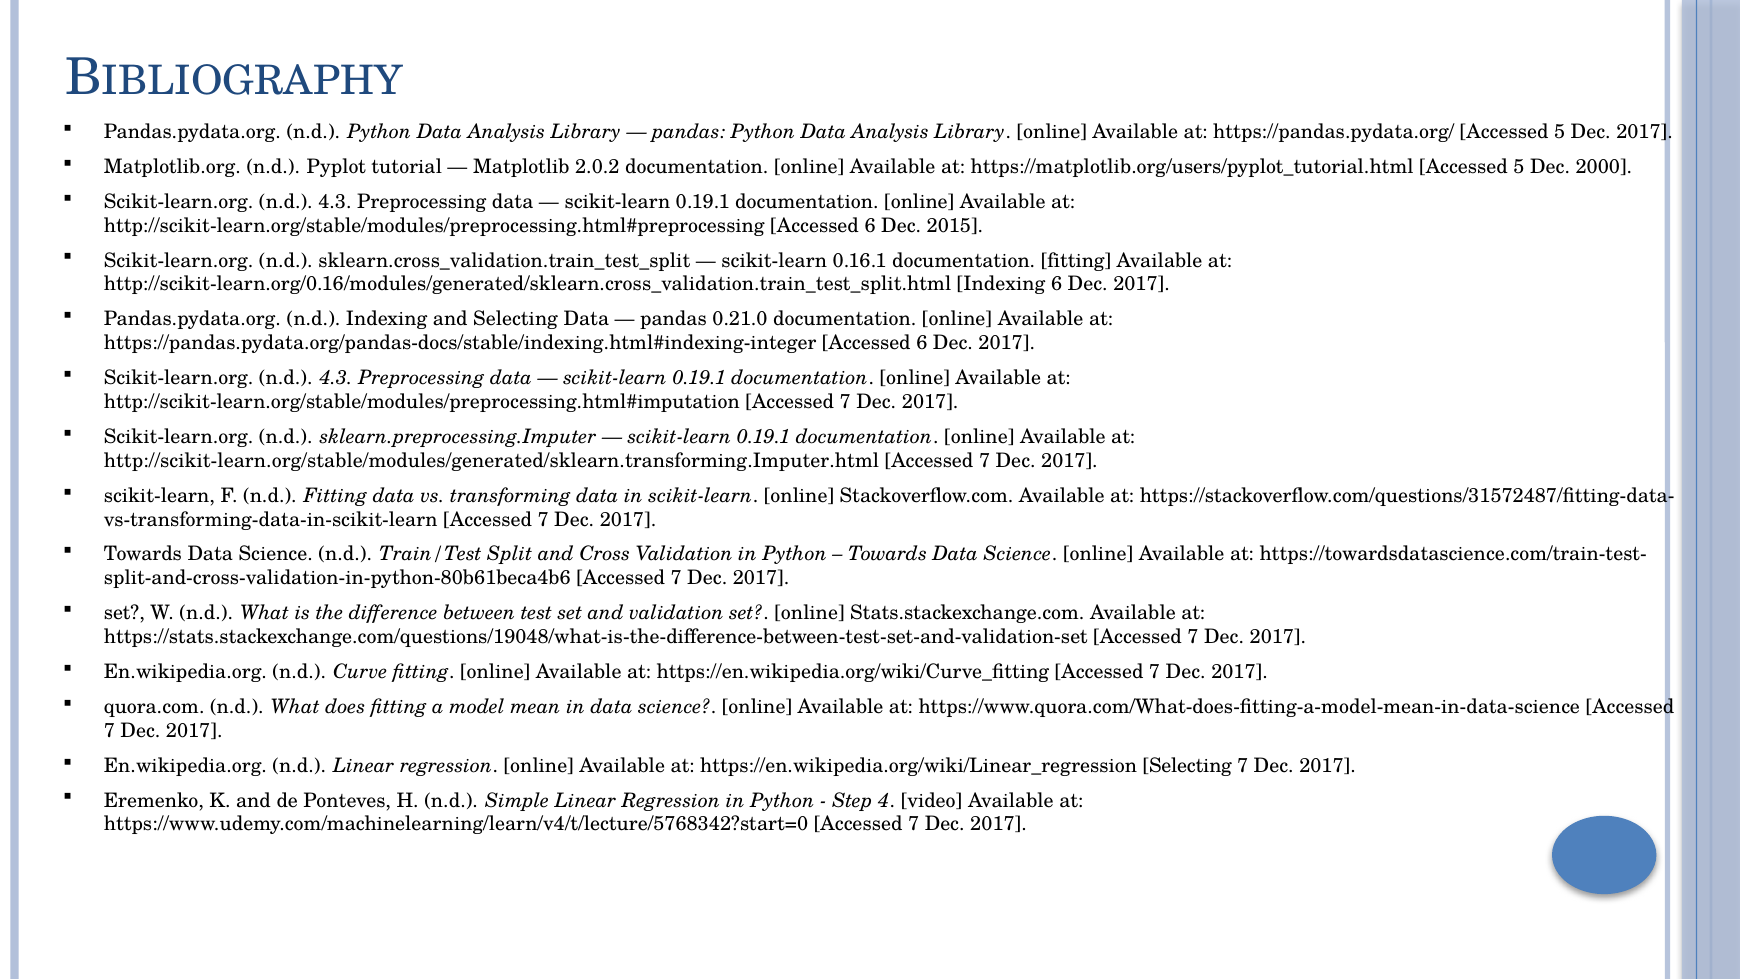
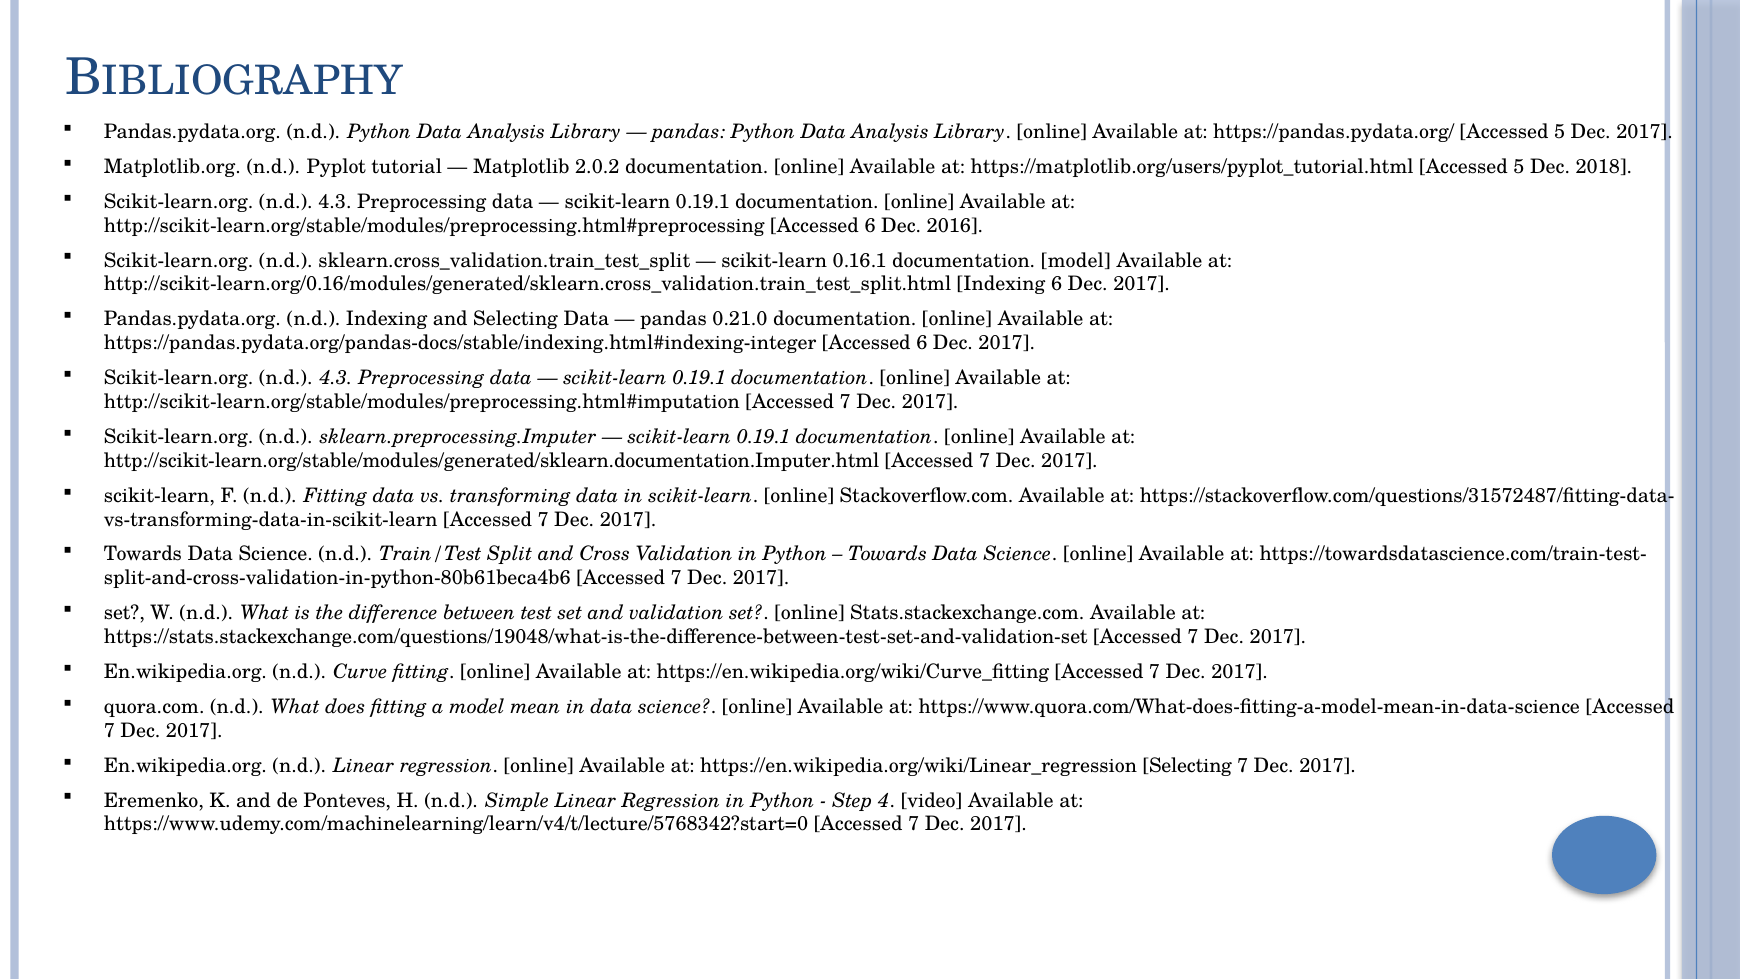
2000: 2000 -> 2018 (1604, 167)
2015: 2015 -> 2016 (955, 226)
documentation fitting: fitting -> model (1076, 260)
http://scikit-learn.org/stable/modules/generated/sklearn.transforming.Imputer.html: http://scikit-learn.org/stable/modules/generated/sklearn.transforming.Imputer.html -> http://scikit-learn.org/stable/modules/generated/sklearn.documentation.Imputer.html (492, 461)
